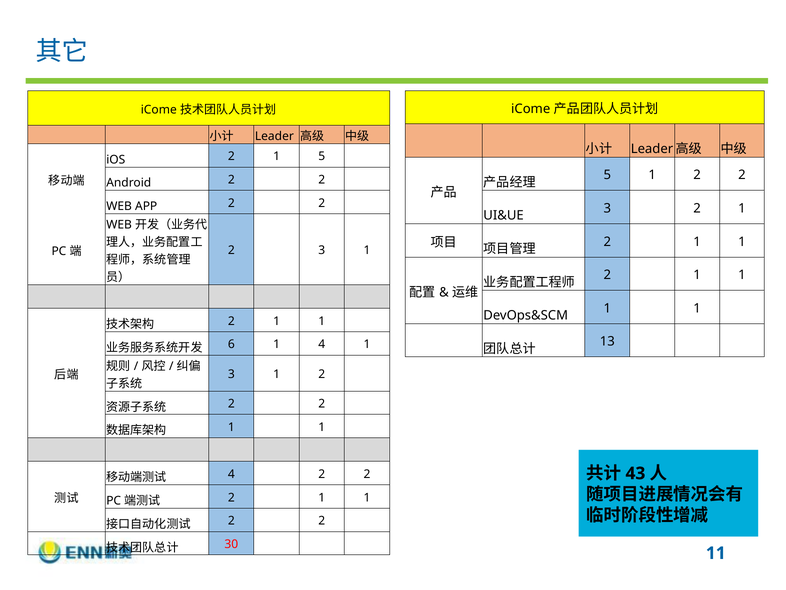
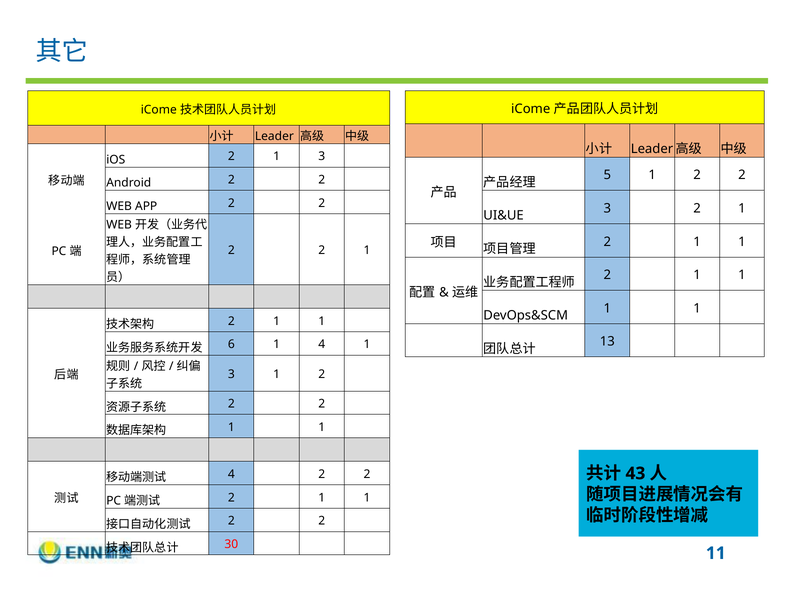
1 5: 5 -> 3 (322, 156)
3: 3 -> 2 (322, 250)
